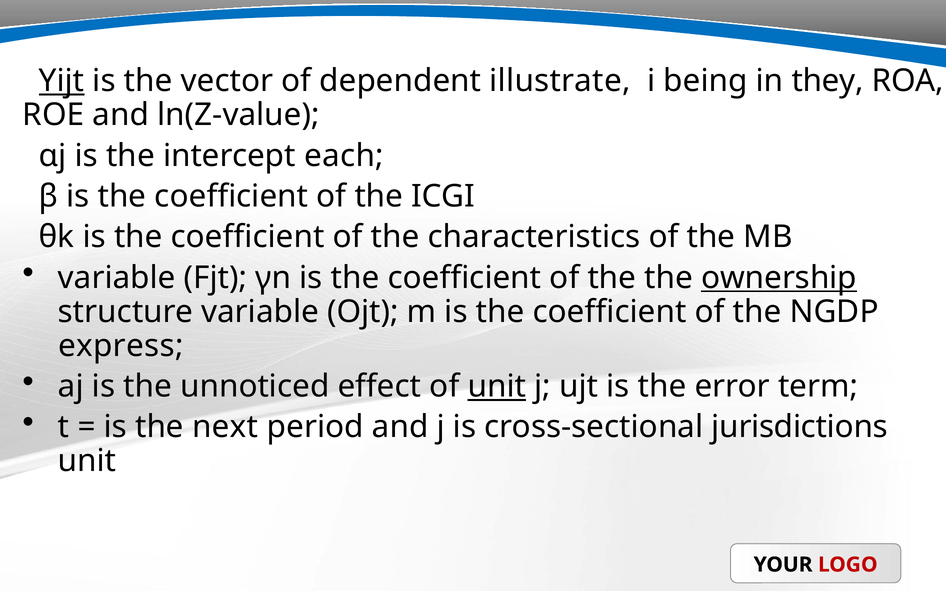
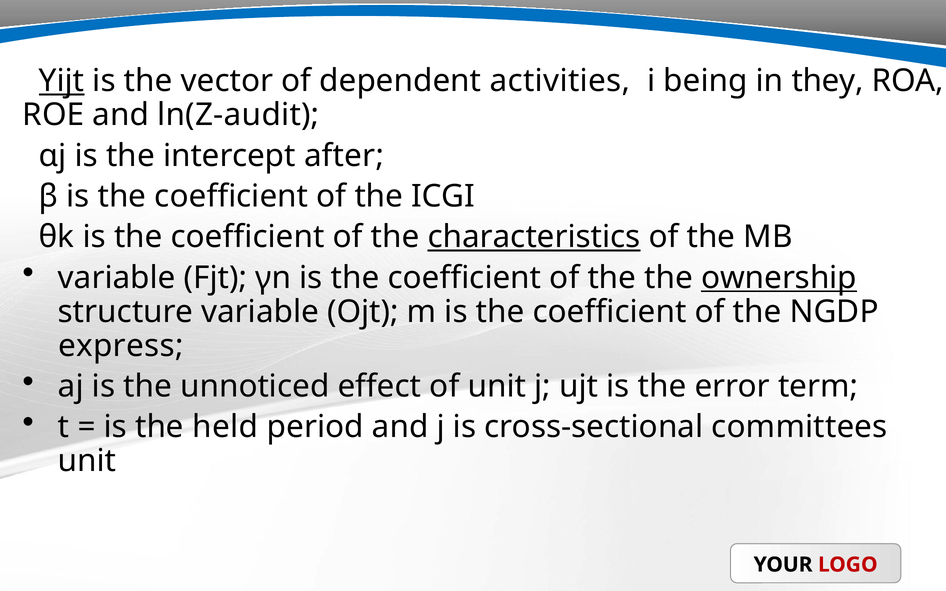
illustrate: illustrate -> activities (560, 81)
ln(Z-value: ln(Z-value -> ln(Z-audit (238, 115)
each: each -> after (344, 156)
characteristics underline: none -> present (534, 237)
unit underline: present -> none (497, 387)
next: next -> held (225, 427)
jurisdictions: jurisdictions -> committees (799, 427)
